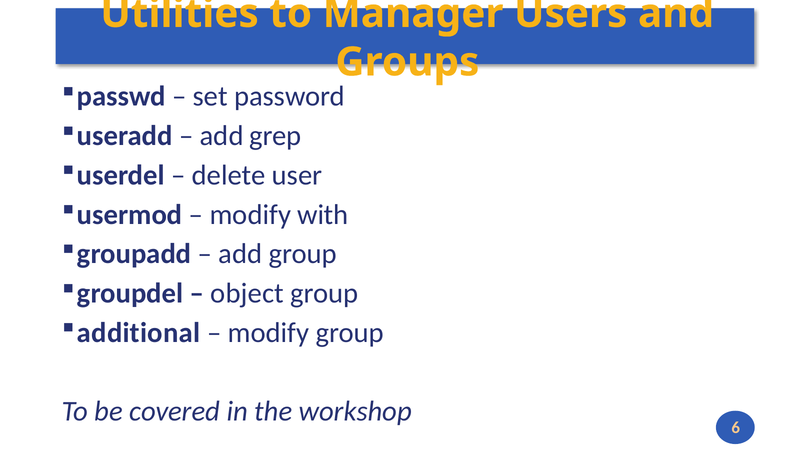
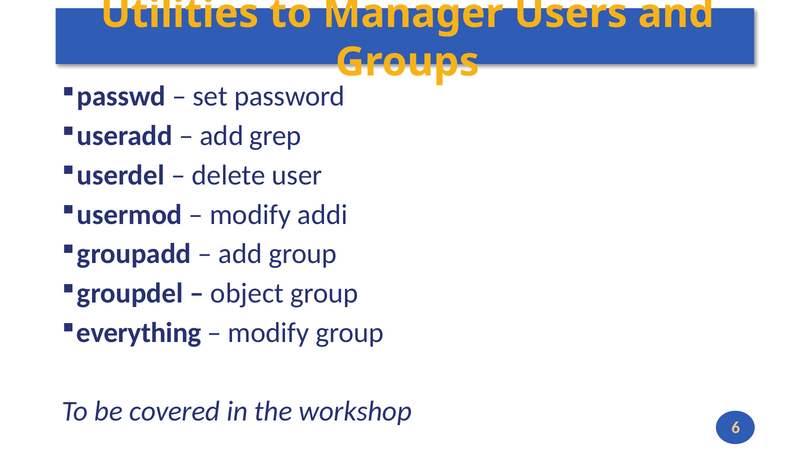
with: with -> addi (323, 215)
additional: additional -> everything (139, 333)
